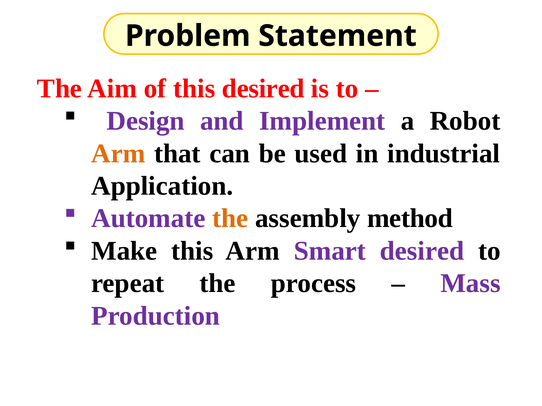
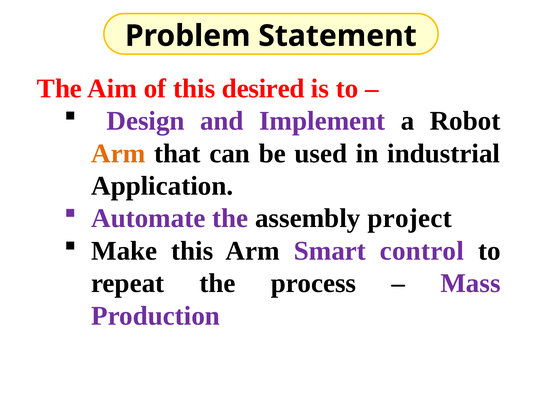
the colour: orange -> purple (230, 219)
method: method -> project (410, 219)
Smart desired: desired -> control (422, 251)
